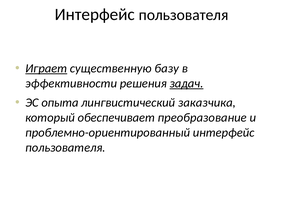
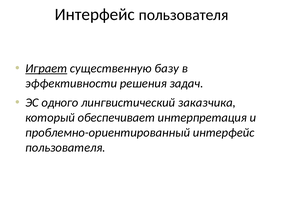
задач underline: present -> none (187, 83)
опыта: опыта -> одного (60, 103)
преобразование: преобразование -> интерпретация (202, 118)
